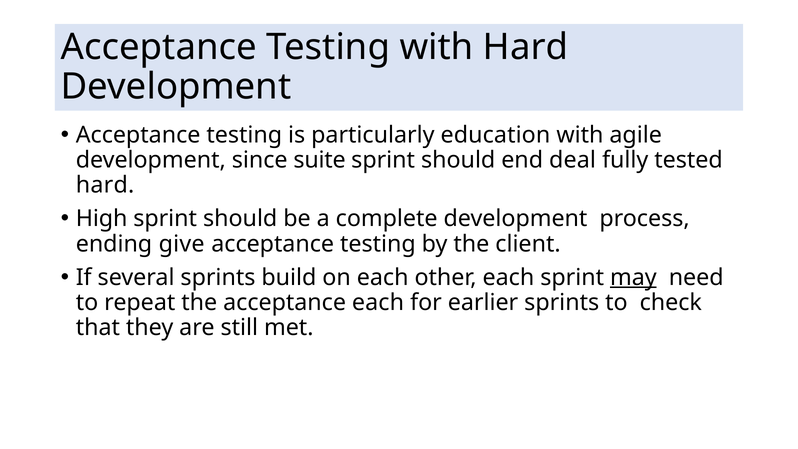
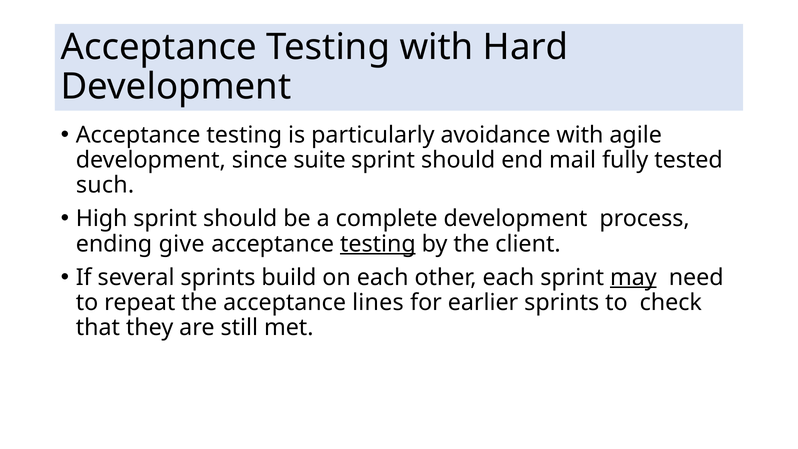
education: education -> avoidance (496, 135)
deal: deal -> mail (573, 160)
hard: hard -> such (105, 185)
testing underline: none -> present (378, 244)
acceptance each: each -> lines (378, 302)
